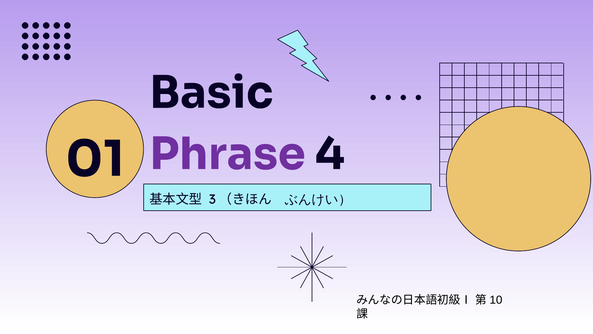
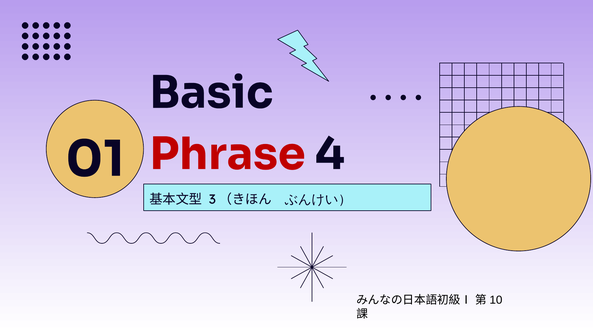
Phrase colour: purple -> red (228, 154)
